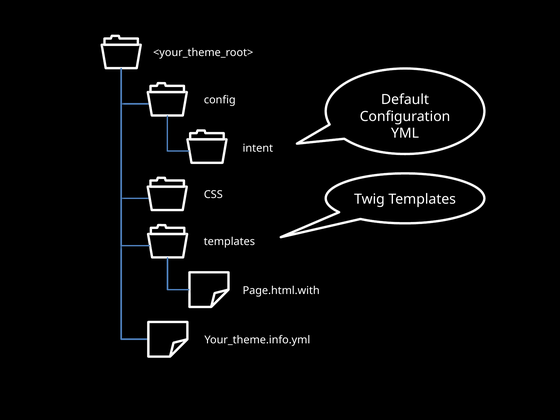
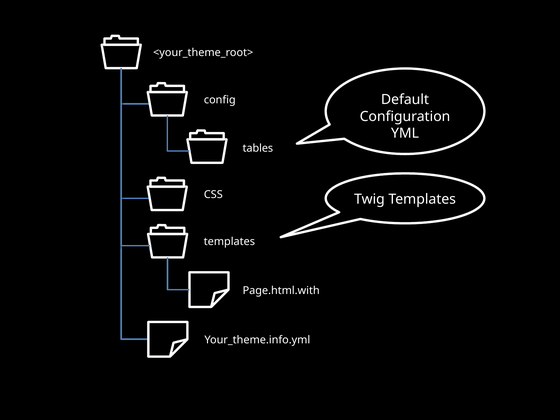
intent: intent -> tables (258, 148)
